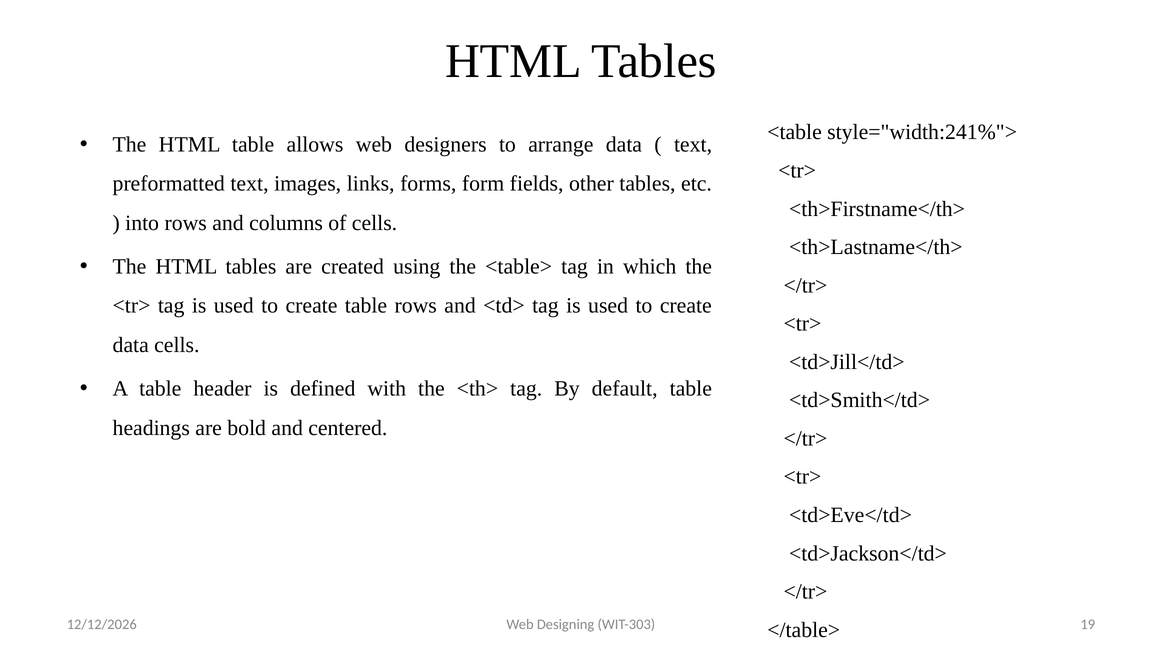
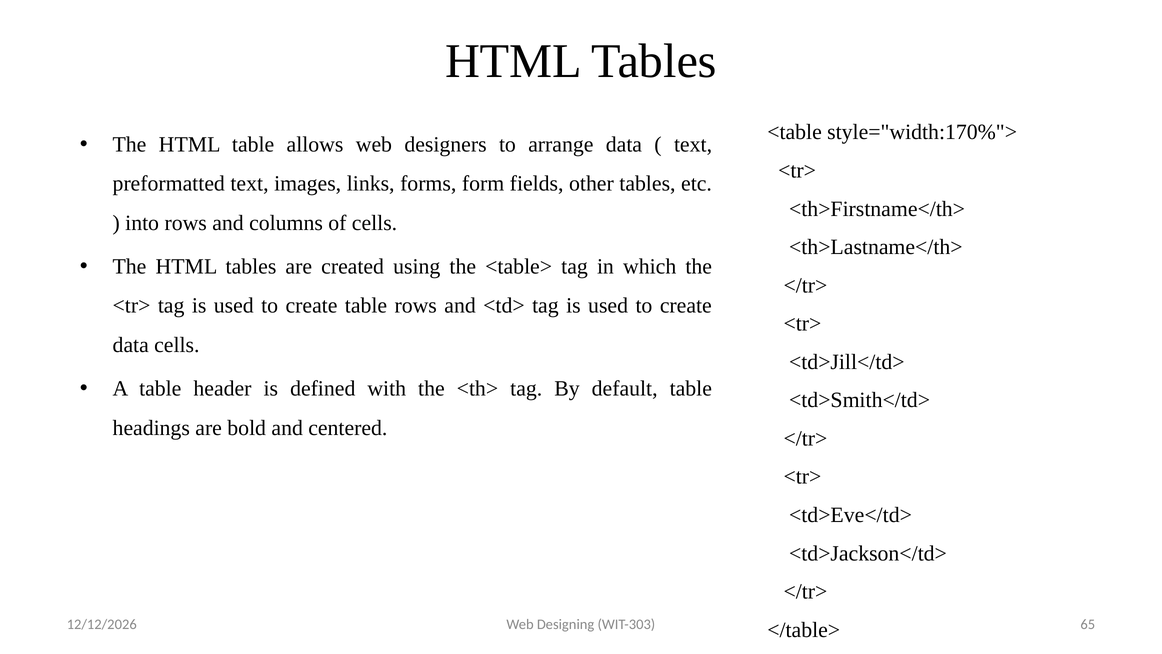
style="width:241%">: style="width:241%"> -> style="width:170%"> (922, 132)
19: 19 -> 65 (1088, 624)
